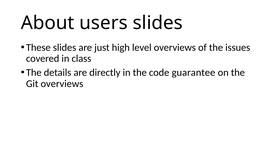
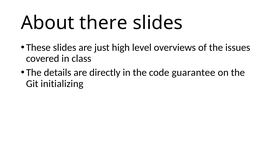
users: users -> there (103, 23)
Git overviews: overviews -> initializing (62, 84)
